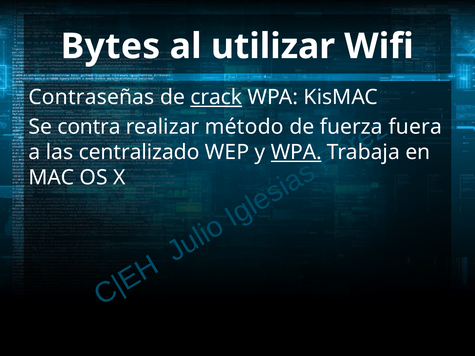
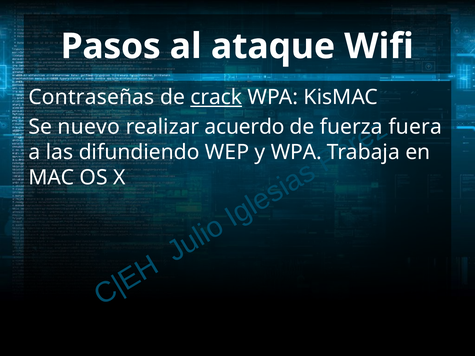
Bytes: Bytes -> Pasos (111, 46)
utilizar: utilizar -> ataque (273, 46)
contra: contra -> nuevo (89, 127)
método: método -> acuerdo (245, 127)
centralizado: centralizado -> difundiendo (139, 152)
WPA underline: present -> none (296, 152)
